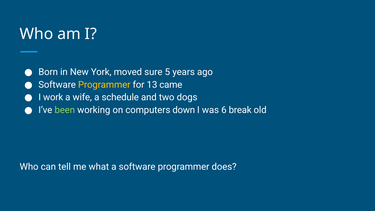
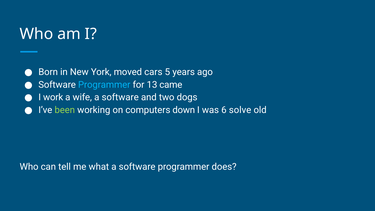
sure: sure -> cars (153, 72)
Programmer colour: yellow -> light blue (104, 85)
wife a schedule: schedule -> software (120, 97)
break: break -> solve (240, 110)
